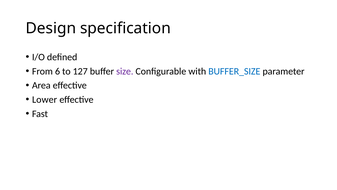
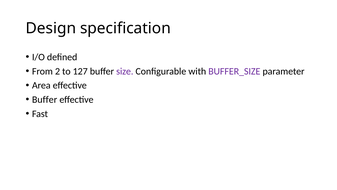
6: 6 -> 2 (57, 71)
BUFFER_SIZE colour: blue -> purple (234, 71)
Lower: Lower -> Buffer (45, 99)
